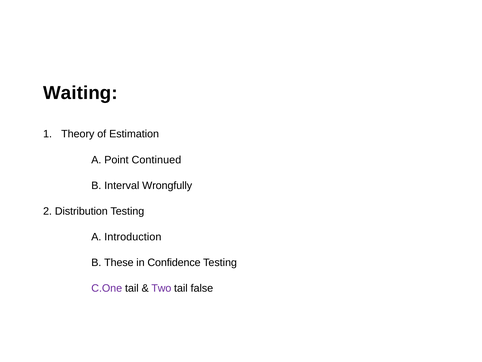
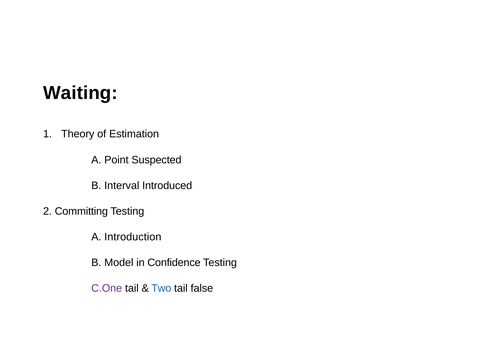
Continued: Continued -> Suspected (157, 160)
Wrongfully: Wrongfully -> Introduced (167, 185)
Distribution: Distribution -> Committing (81, 211)
These: These -> Model (119, 262)
Two colour: purple -> blue (161, 288)
